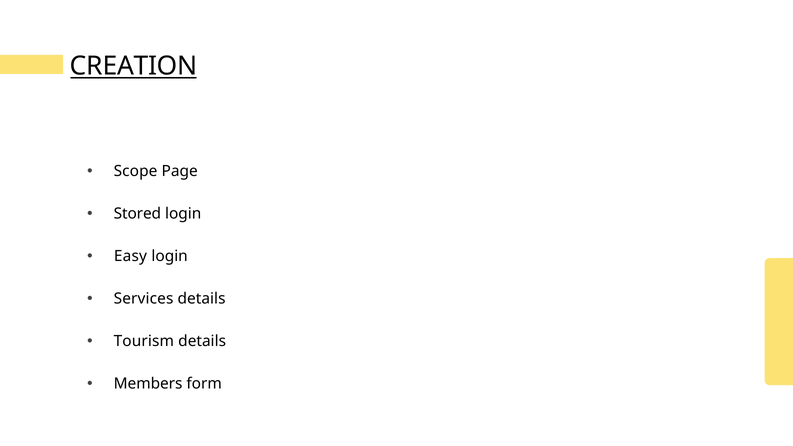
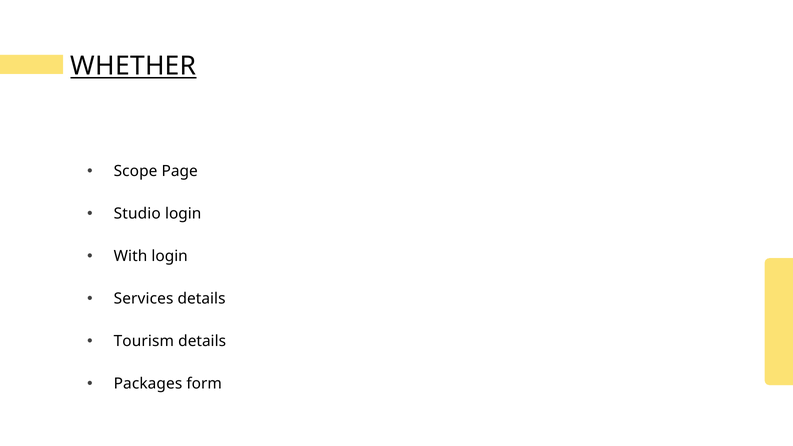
CREATION: CREATION -> WHETHER (133, 66)
Stored: Stored -> Studio (137, 214)
Easy: Easy -> With (130, 256)
Members: Members -> Packages (148, 384)
